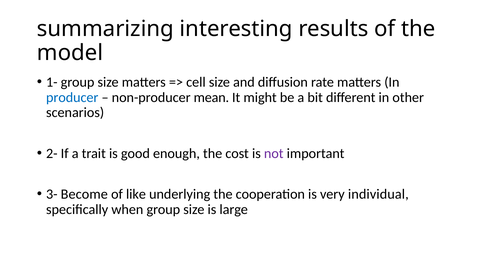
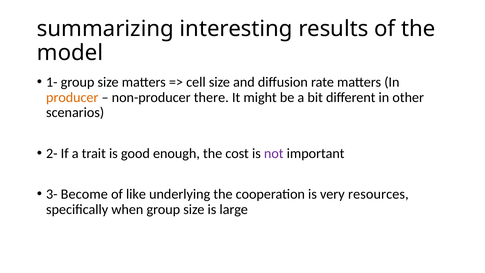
producer colour: blue -> orange (72, 97)
mean: mean -> there (211, 97)
individual: individual -> resources (378, 194)
